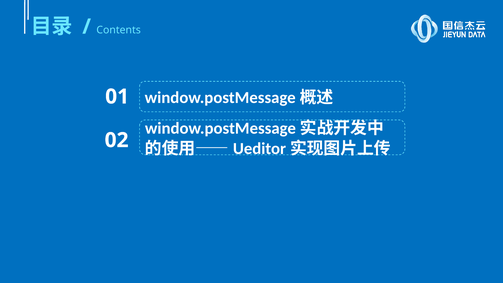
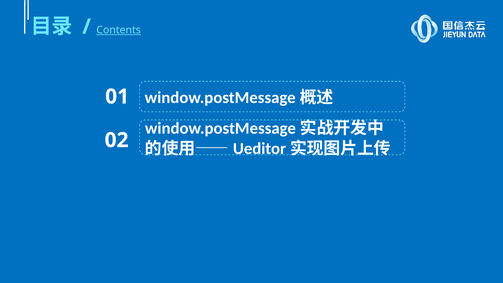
Contents underline: none -> present (119, 30)
